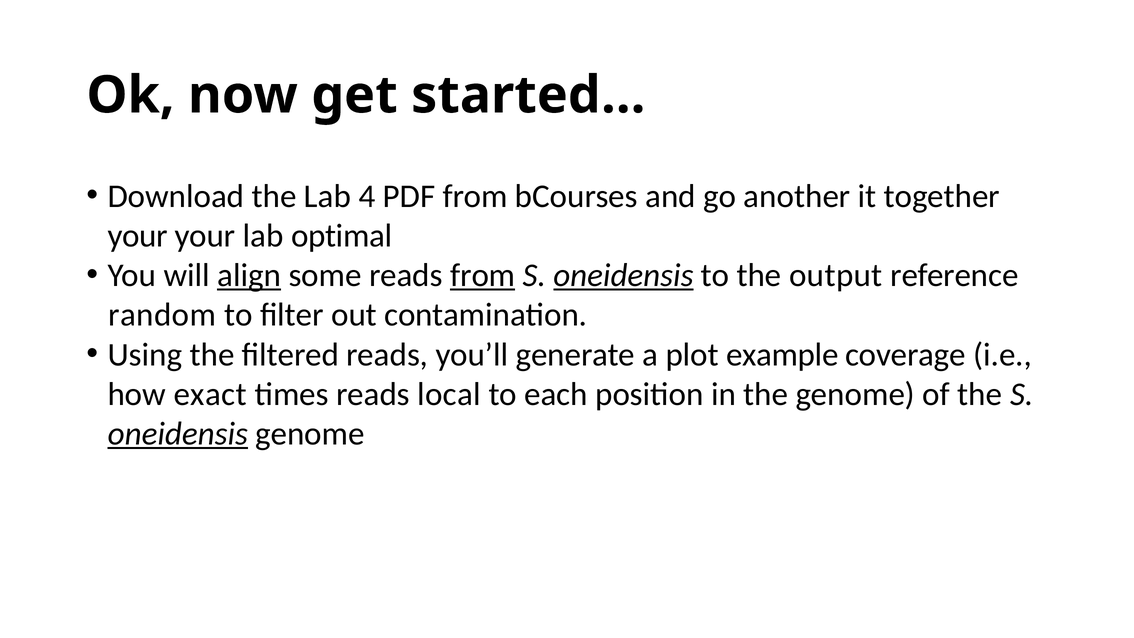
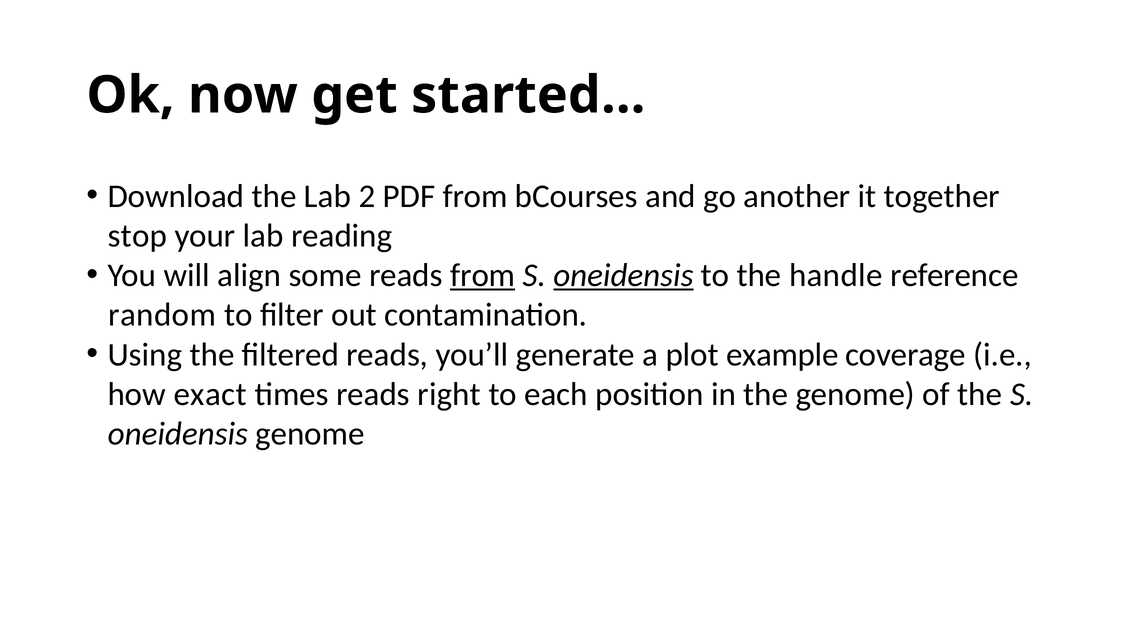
4: 4 -> 2 (367, 196)
your: your -> stop (137, 236)
optimal: optimal -> reading (342, 236)
align underline: present -> none (249, 275)
output: output -> handle (836, 275)
local: local -> right (449, 394)
oneidensis underline: present -> none (178, 434)
